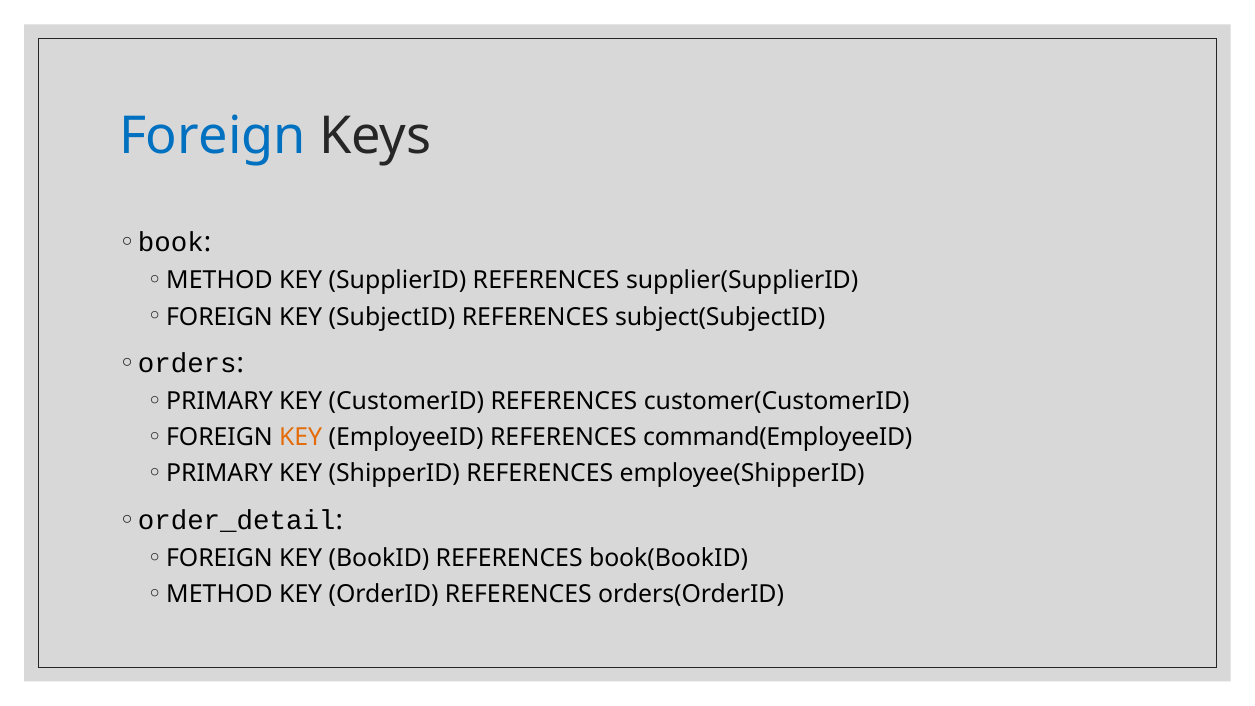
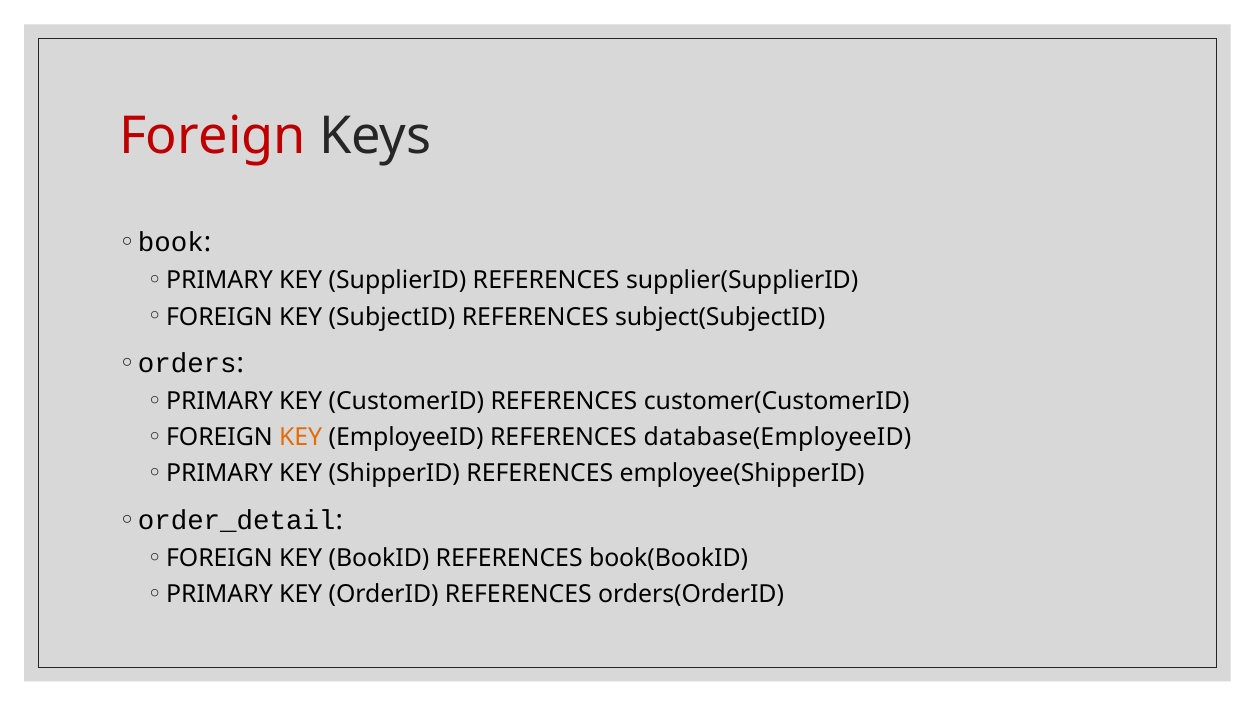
Foreign colour: blue -> red (212, 136)
METHOD: METHOD -> PRIMARY (219, 280)
command(EmployeeID: command(EmployeeID -> database(EmployeeID (777, 437)
METHOD: METHOD -> PRIMARY (219, 594)
